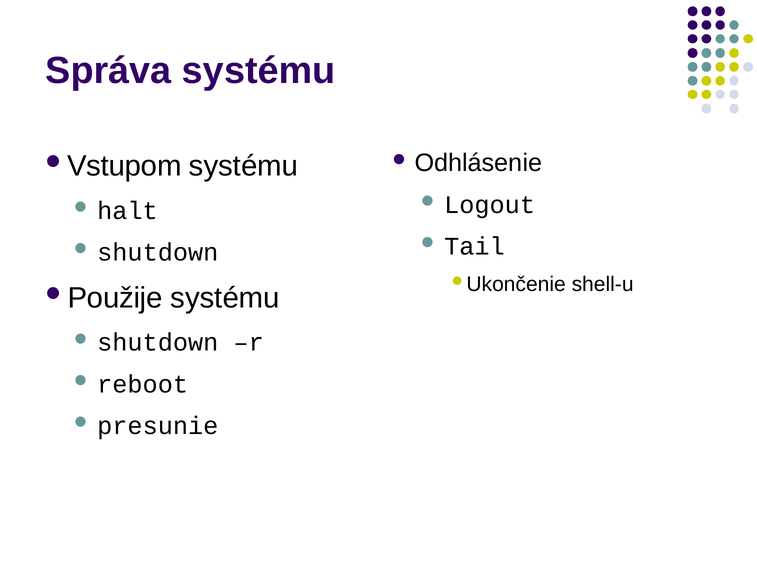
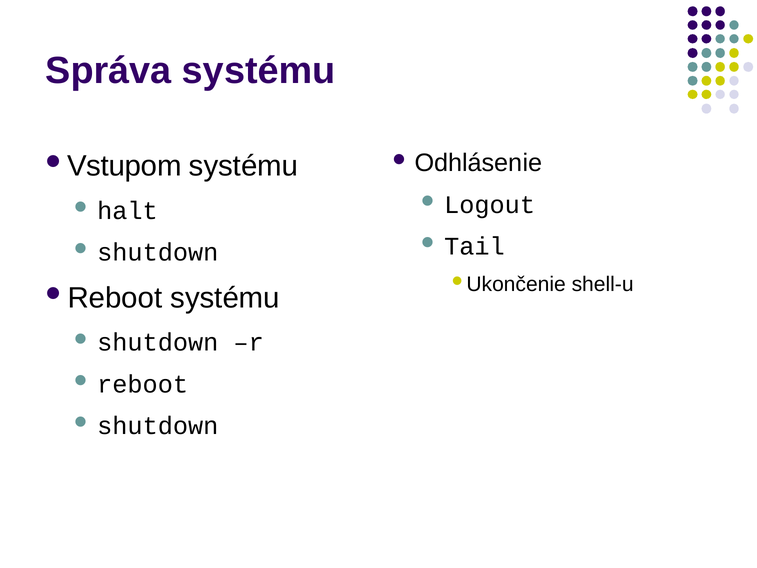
Použije: Použije -> Reboot (115, 298)
presunie: presunie -> shutdown (158, 426)
